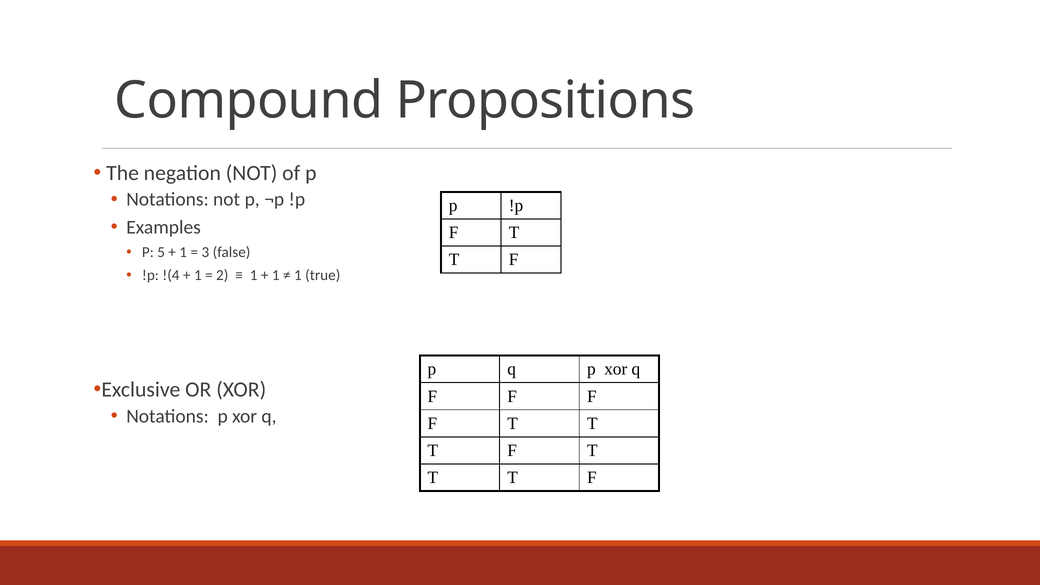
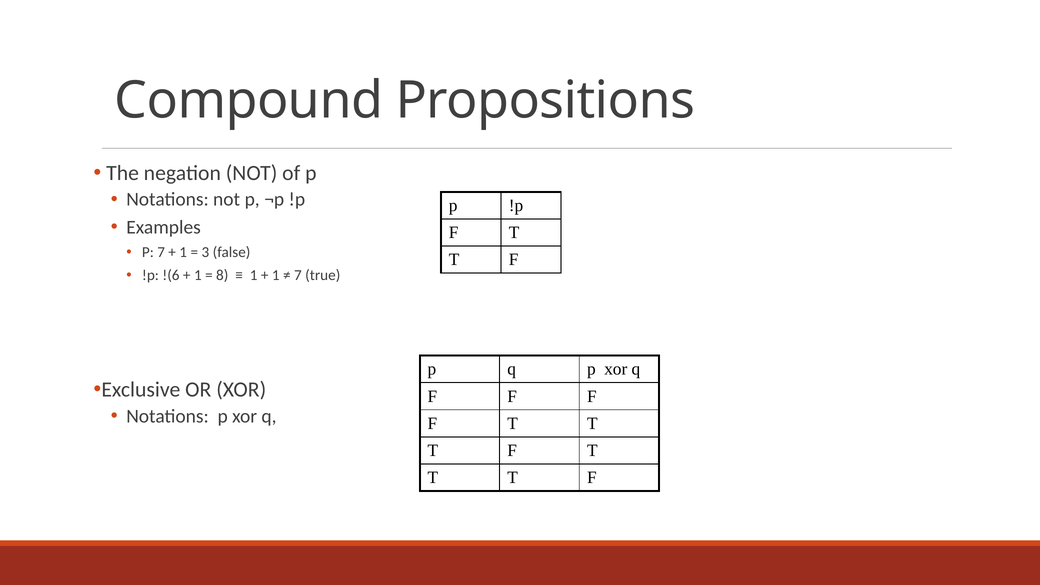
P 5: 5 -> 7 (161, 252)
!(4: !(4 -> !(6 (171, 275)
2: 2 -> 8 (222, 275)
1: 1 -> 7 (298, 275)
